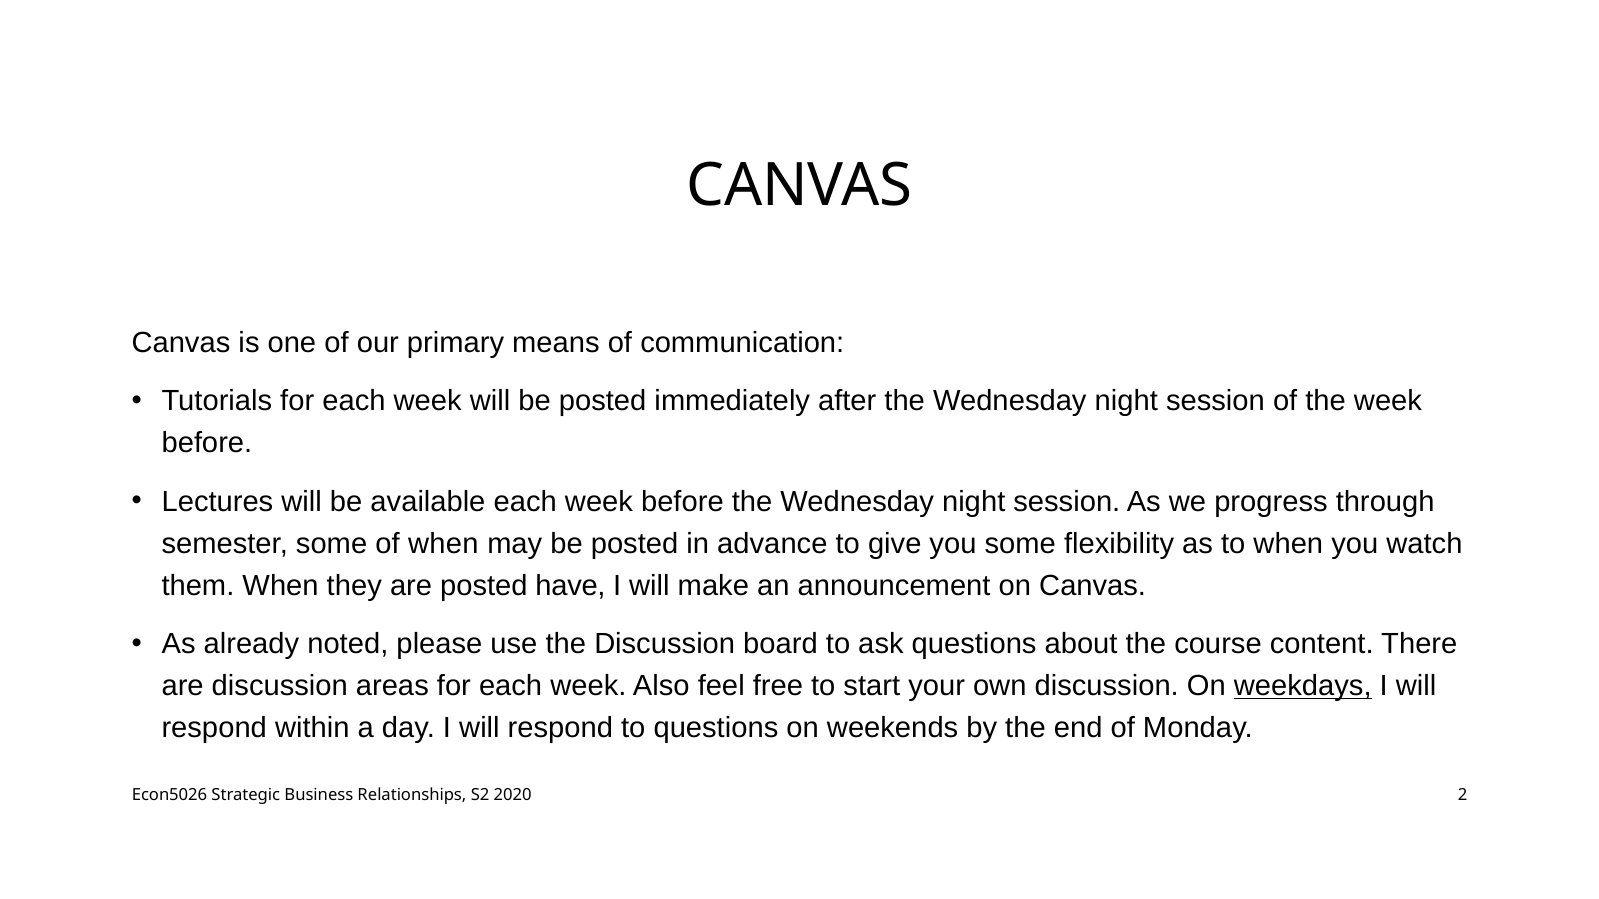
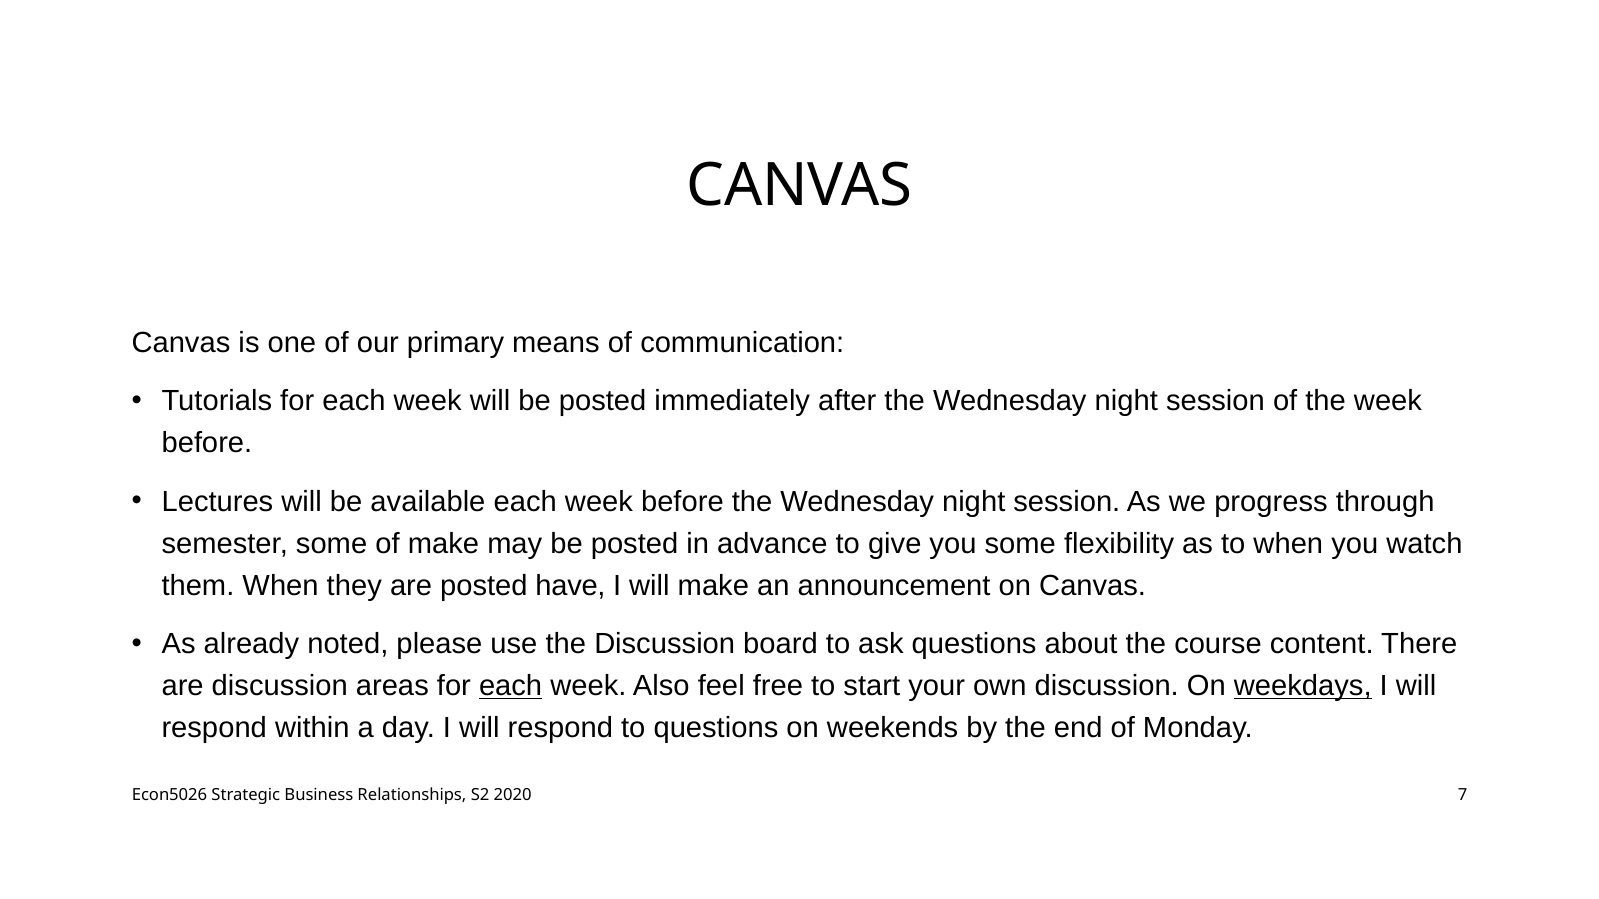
of when: when -> make (443, 544)
each underline: none -> present (511, 686)
2: 2 -> 7 (1463, 795)
